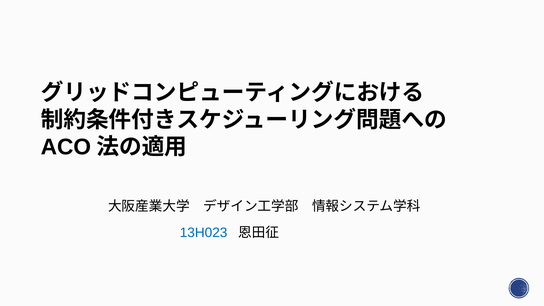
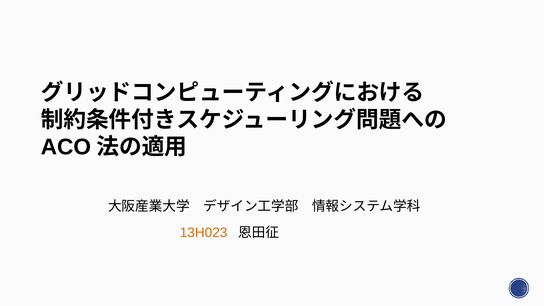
13H023 colour: blue -> orange (204, 233)
